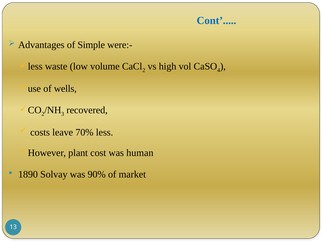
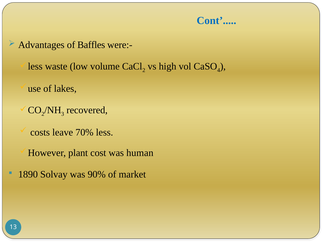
Simple: Simple -> Baffles (91, 45)
wells: wells -> lakes (65, 88)
